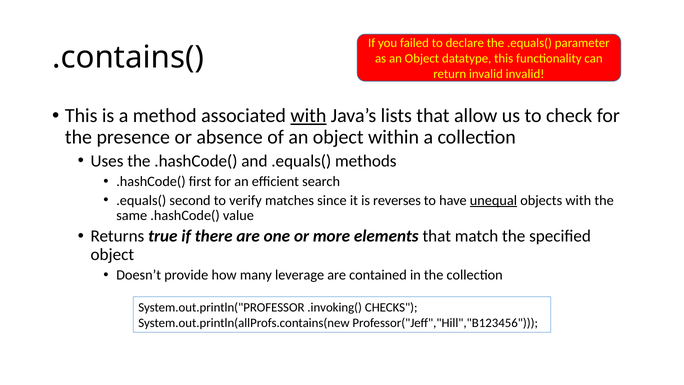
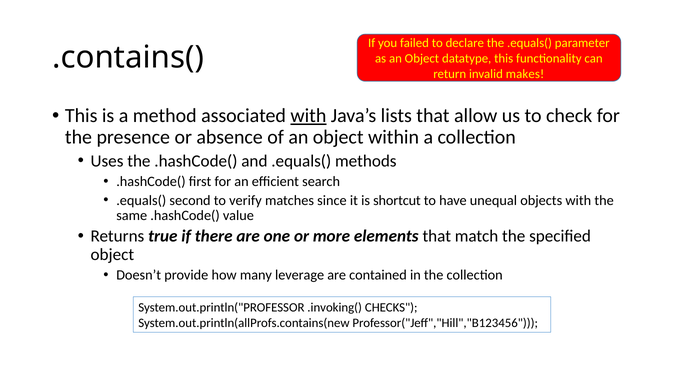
invalid invalid: invalid -> makes (525, 74)
reverses: reverses -> shortcut (397, 200)
unequal underline: present -> none (493, 200)
